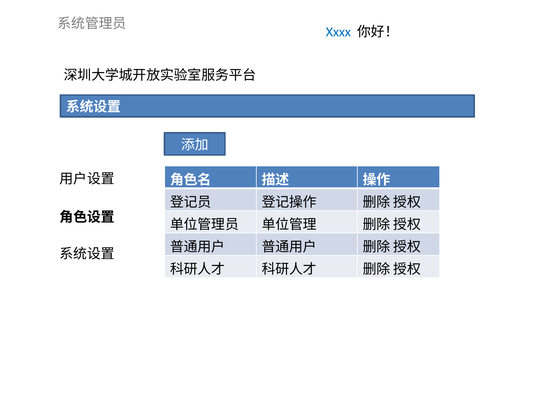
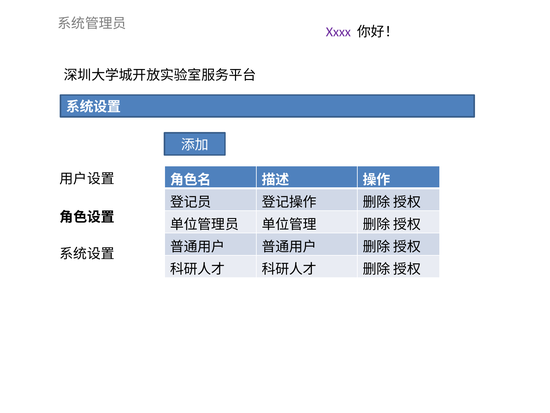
Xxxx colour: blue -> purple (338, 32)
